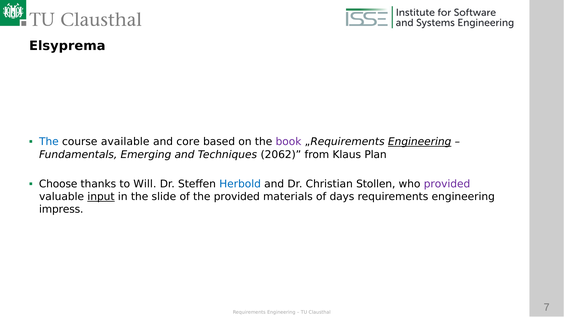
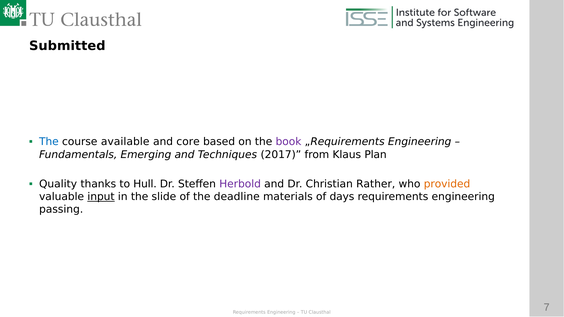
Elsyprema: Elsyprema -> Submitted (67, 46)
Engineering underline: present -> none (420, 142)
2062: 2062 -> 2017 (281, 155)
Choose: Choose -> Quality (58, 184)
Will: Will -> Hull (145, 184)
Herbold colour: blue -> purple (240, 184)
Stollen: Stollen -> Rather (376, 184)
provided colour: purple -> orange (447, 184)
the provided: provided -> deadline (237, 197)
impress: impress -> passing (61, 210)
